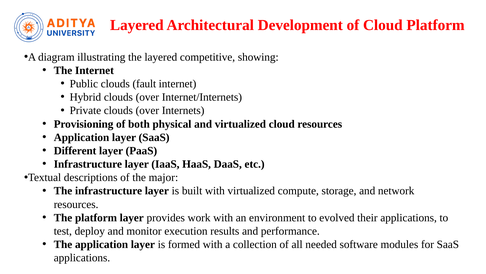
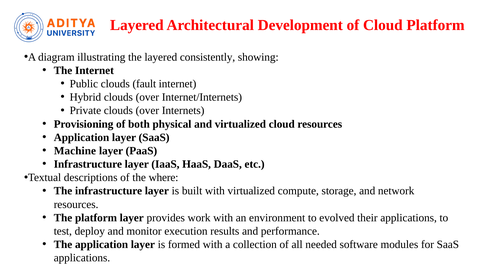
competitive: competitive -> consistently (208, 57)
Different: Different -> Machine (75, 150)
major: major -> where (164, 177)
